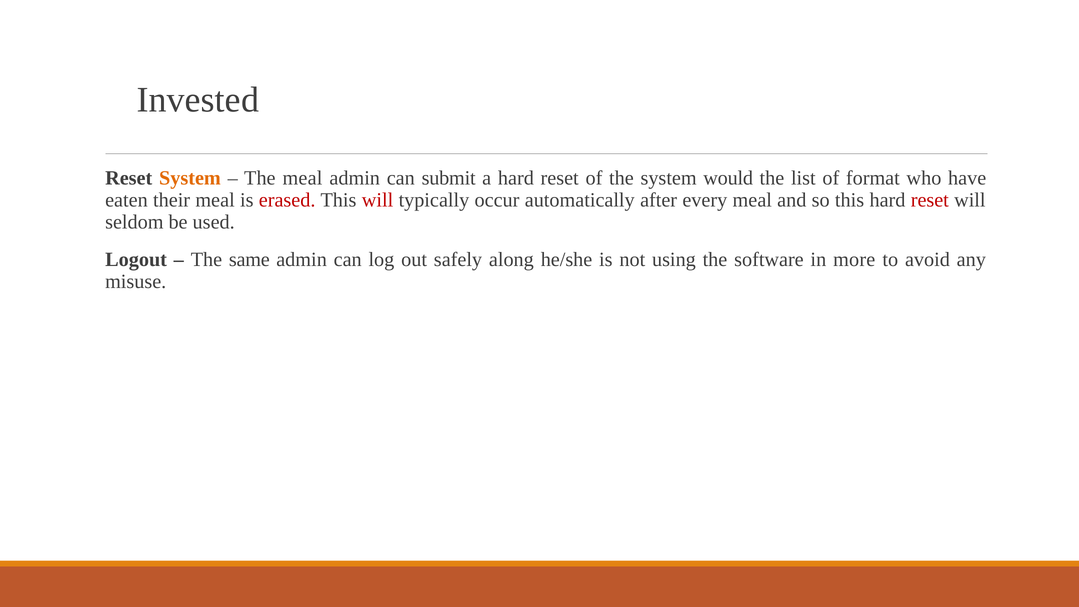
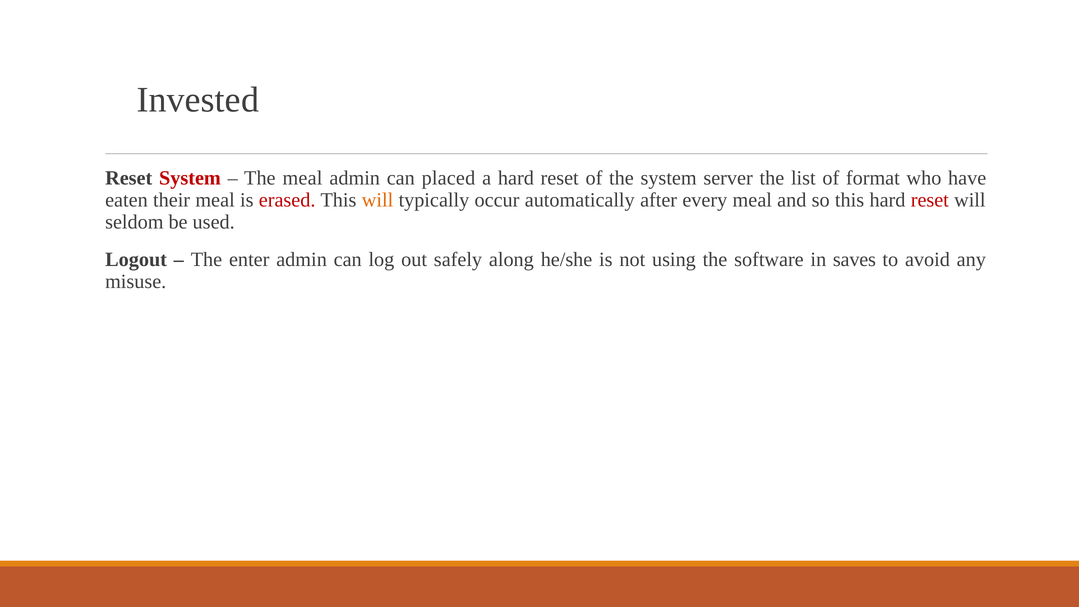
System colour: orange -> red (190, 178)
submit: submit -> placed (448, 178)
would: would -> server (728, 178)
will colour: red -> orange (378, 200)
same: same -> enter (249, 260)
more: more -> saves (854, 260)
